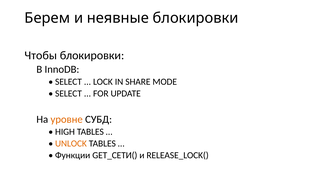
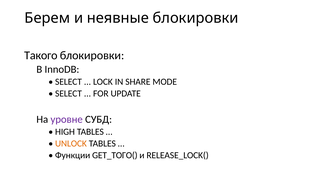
Чтобы: Чтобы -> Такого (41, 56)
уровне colour: orange -> purple (67, 119)
GET_СЕТИ(: GET_СЕТИ( -> GET_ТОГО( (115, 155)
